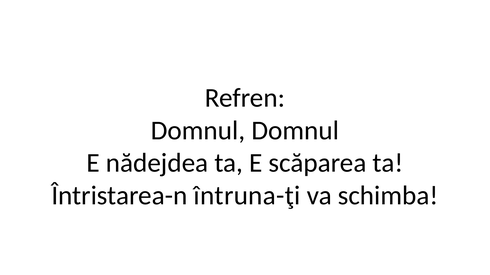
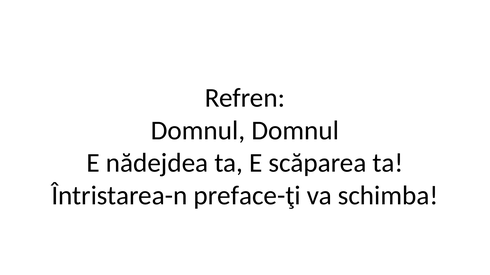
întruna-ţi: întruna-ţi -> preface-ţi (247, 196)
